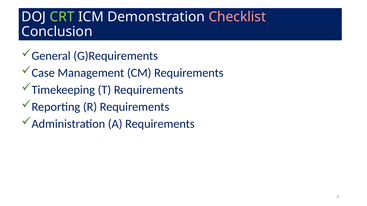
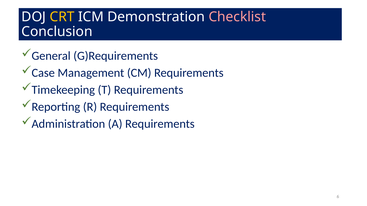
CRT colour: light green -> yellow (62, 17)
